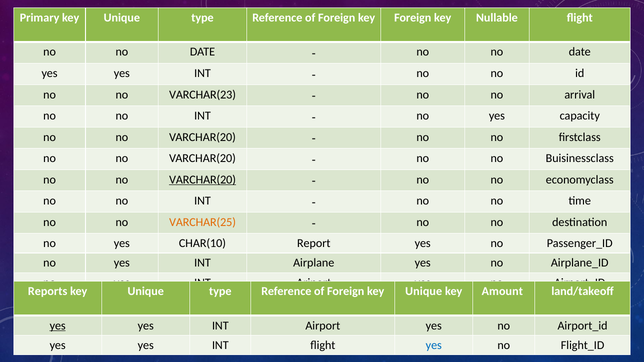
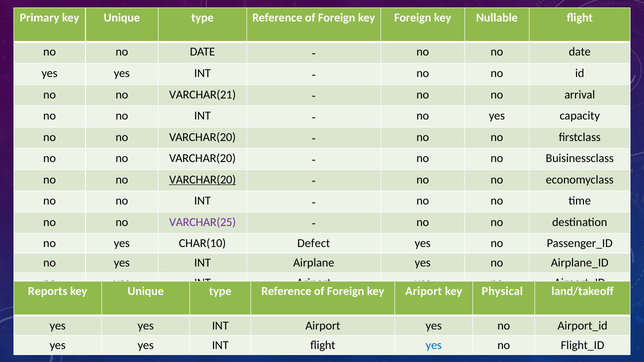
VARCHAR(23: VARCHAR(23 -> VARCHAR(21 (203, 95)
VARCHAR(25 colour: orange -> purple (203, 222)
Report: Report -> Defect (314, 244)
Foreign key Unique: Unique -> Ariport (424, 291)
Amount: Amount -> Physical (502, 291)
yes underline: present -> none (58, 326)
